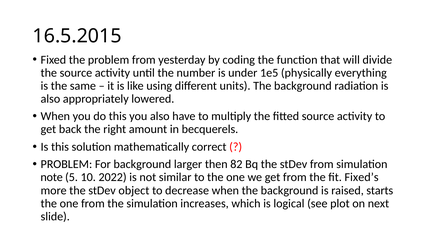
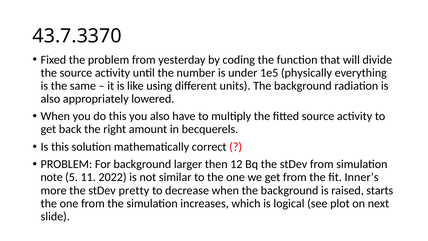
16.5.2015: 16.5.2015 -> 43.7.3370 (77, 36)
82: 82 -> 12 (236, 164)
10: 10 -> 11 (88, 177)
Fixed’s: Fixed’s -> Inner’s (362, 177)
object: object -> pretty (134, 190)
